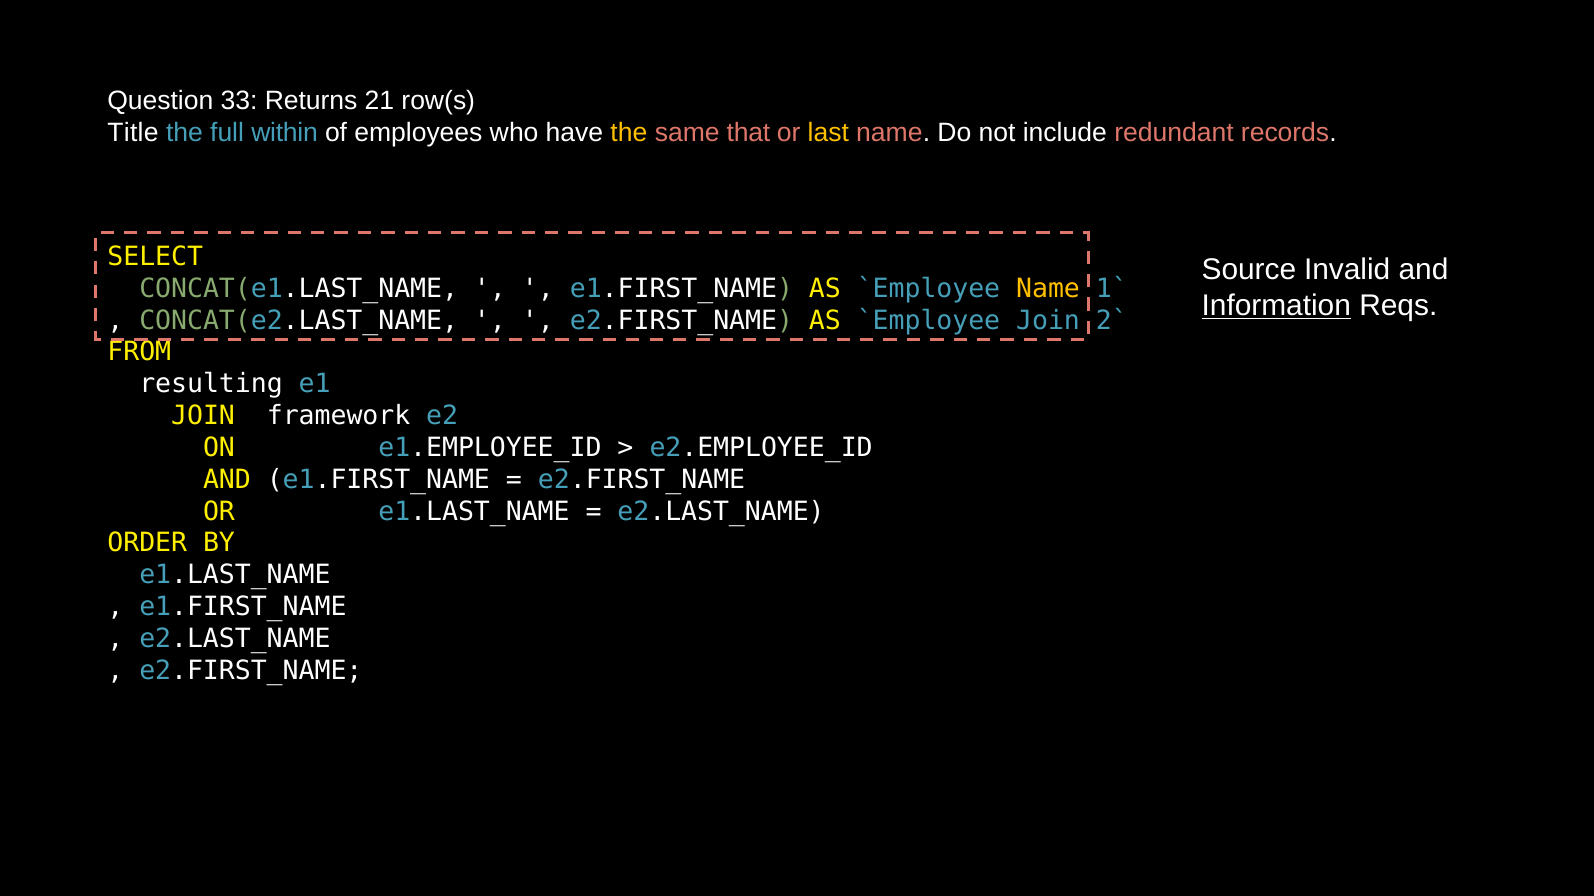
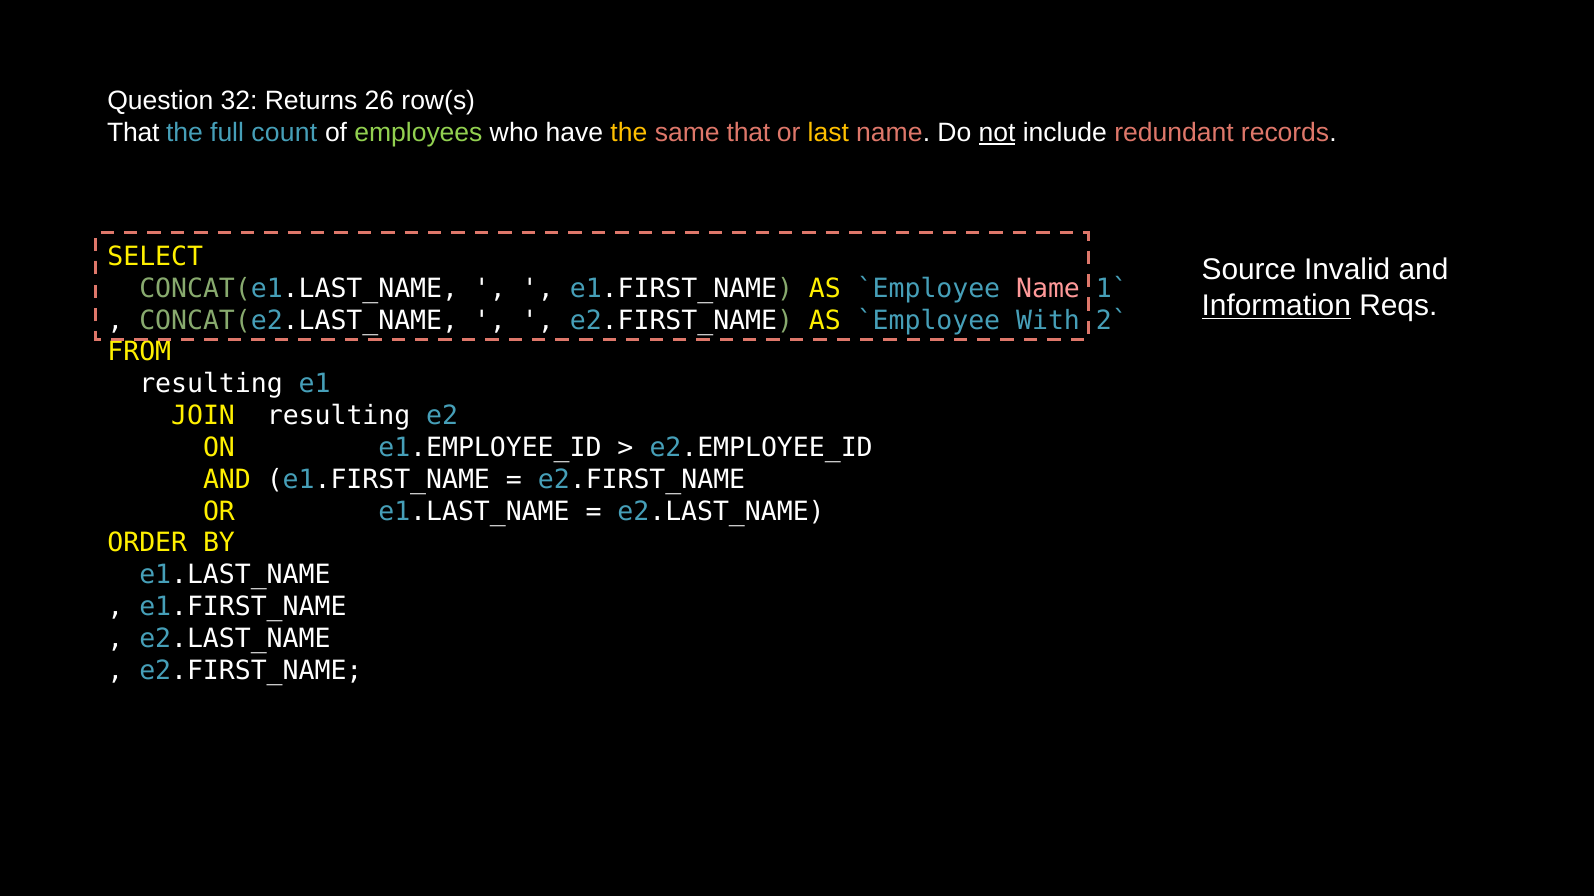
33: 33 -> 32 (239, 101)
21: 21 -> 26 (379, 101)
Title: Title -> That (133, 132)
within: within -> count (284, 132)
employees colour: white -> light green (418, 132)
not underline: none -> present (997, 132)
Name colour: yellow -> pink (1048, 289)
Join: Join -> With (1048, 320)
JOIN framework: framework -> resulting (339, 416)
